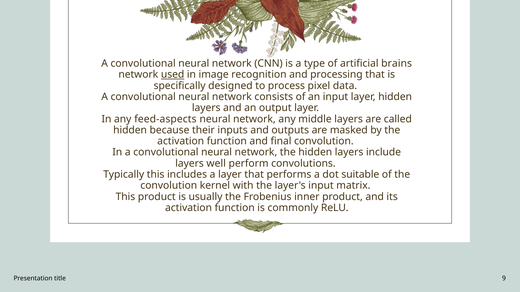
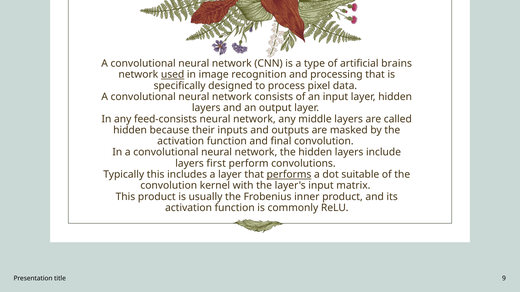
feed-aspects: feed-aspects -> feed-consists (165, 119)
well: well -> first (216, 164)
performs underline: none -> present (289, 175)
